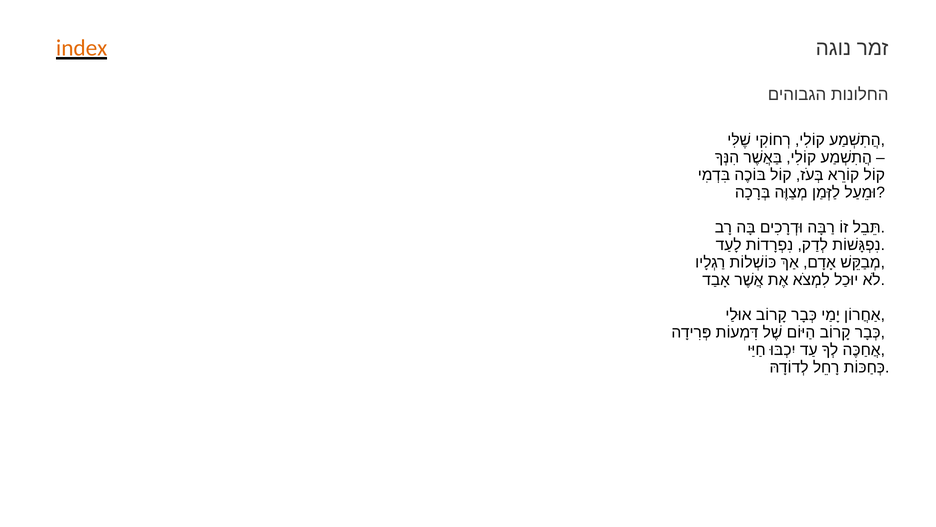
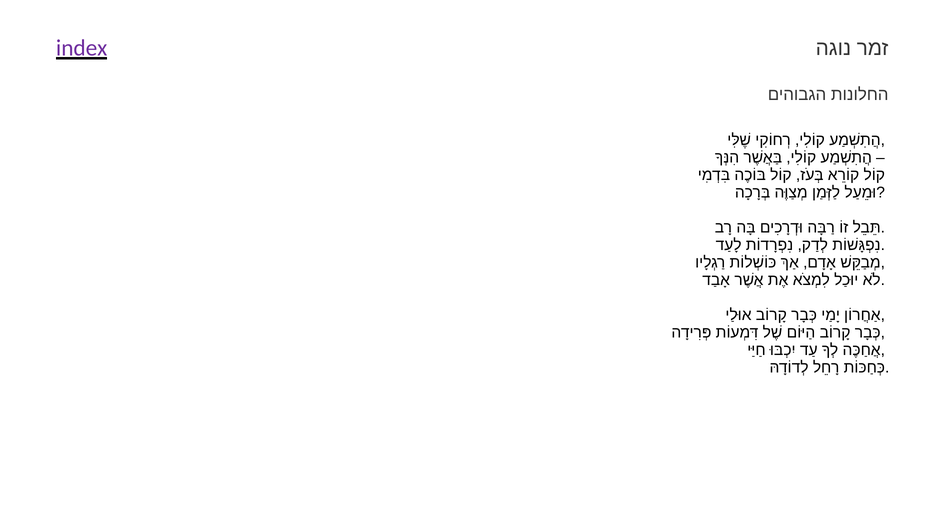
index colour: orange -> purple (82, 48)
